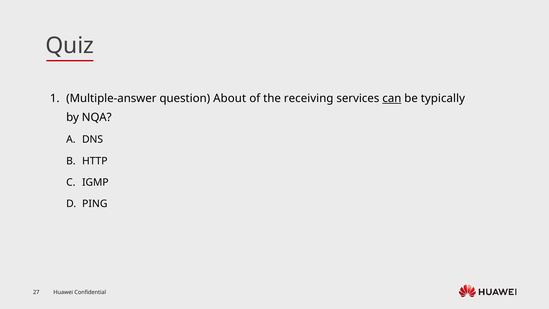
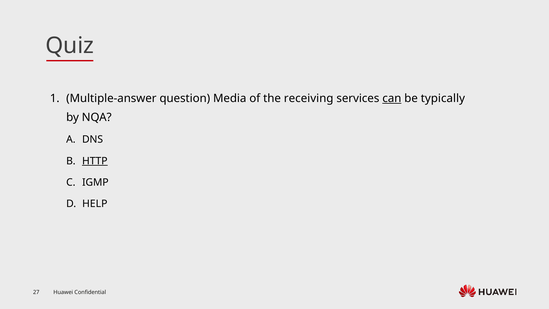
About: About -> Media (230, 98)
HTTP underline: none -> present (95, 161)
PING: PING -> HELP (95, 204)
